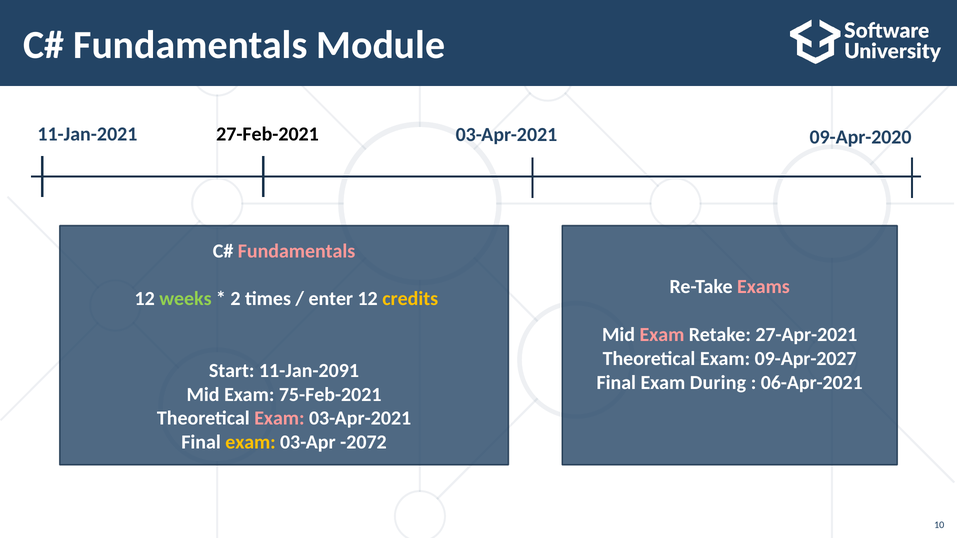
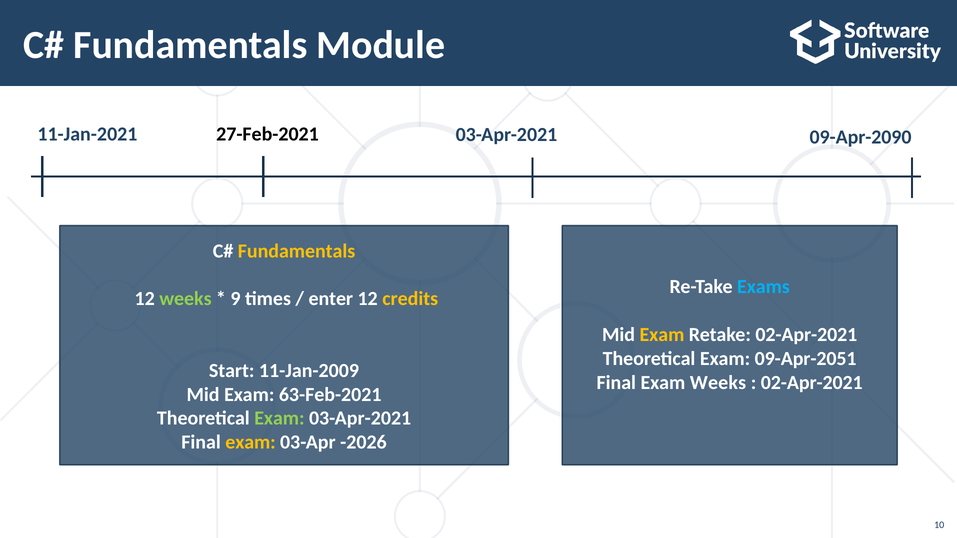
09-Apr-2020: 09-Apr-2020 -> 09-Apr-2090 (861, 137)
Fundamentals colour: pink -> yellow (297, 251)
Exams colour: pink -> light blue (763, 287)
2: 2 -> 9 (235, 299)
Exam colour: pink -> yellow (662, 335)
Retake 27-Apr-2021: 27-Apr-2021 -> 02-Apr-2021 (806, 335)
09-Apr-2027: 09-Apr-2027 -> 09-Apr-2051 (806, 359)
11-Jan-2091: 11-Jan-2091 -> 11-Jan-2009 (309, 371)
Exam During: During -> Weeks (718, 383)
06-Apr-2021: 06-Apr-2021 -> 02-Apr-2021 (812, 383)
75-Feb-2021: 75-Feb-2021 -> 63-Feb-2021 (330, 395)
Exam colour: pink -> light green (279, 419)
-2072: -2072 -> -2026 (363, 443)
